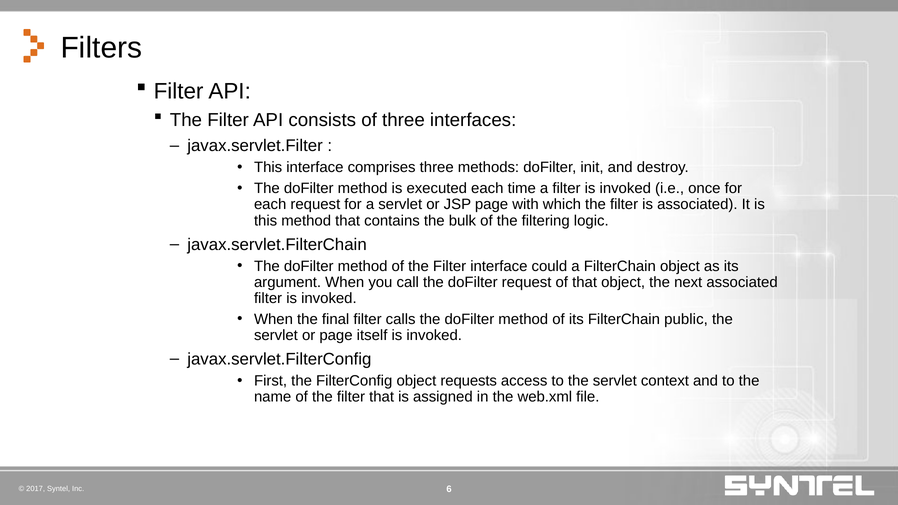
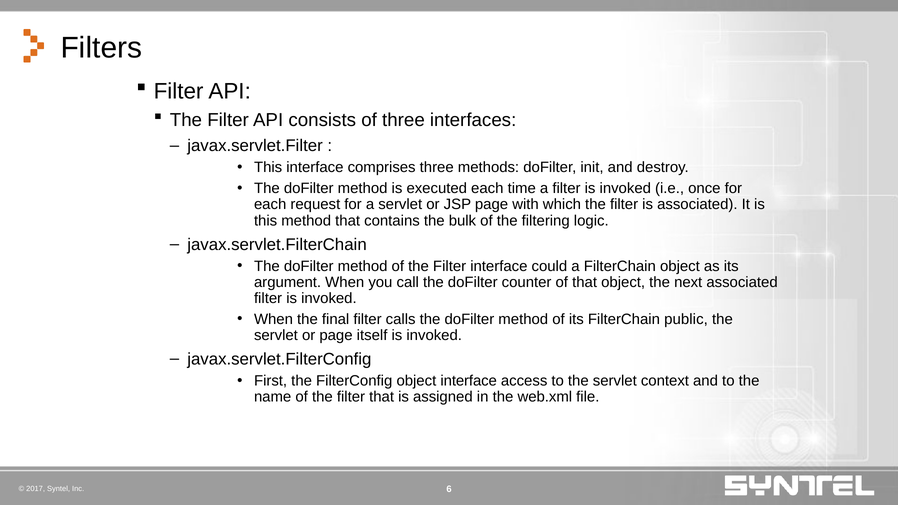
doFilter request: request -> counter (527, 282)
object requests: requests -> interface (469, 381)
